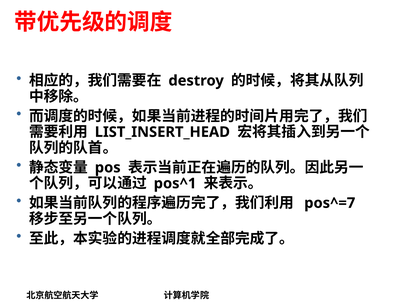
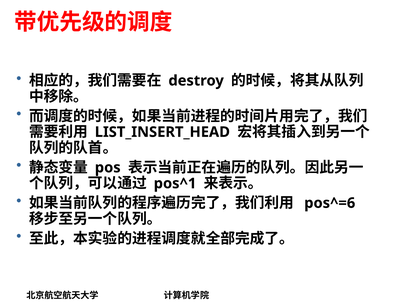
pos^=7: pos^=7 -> pos^=6 (330, 203)
